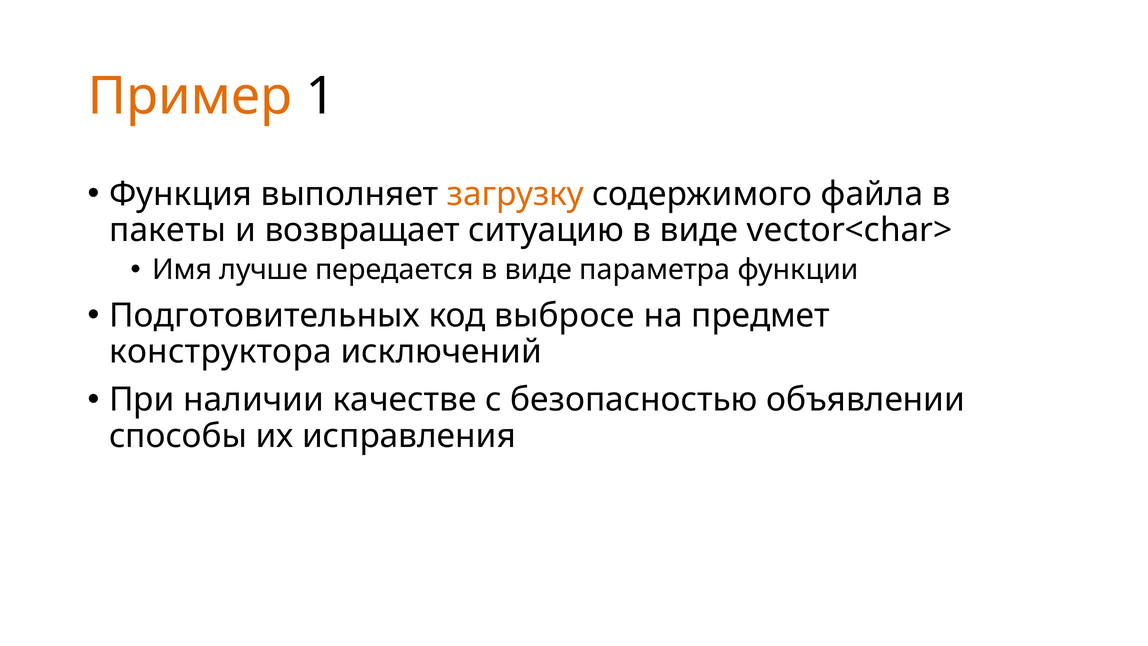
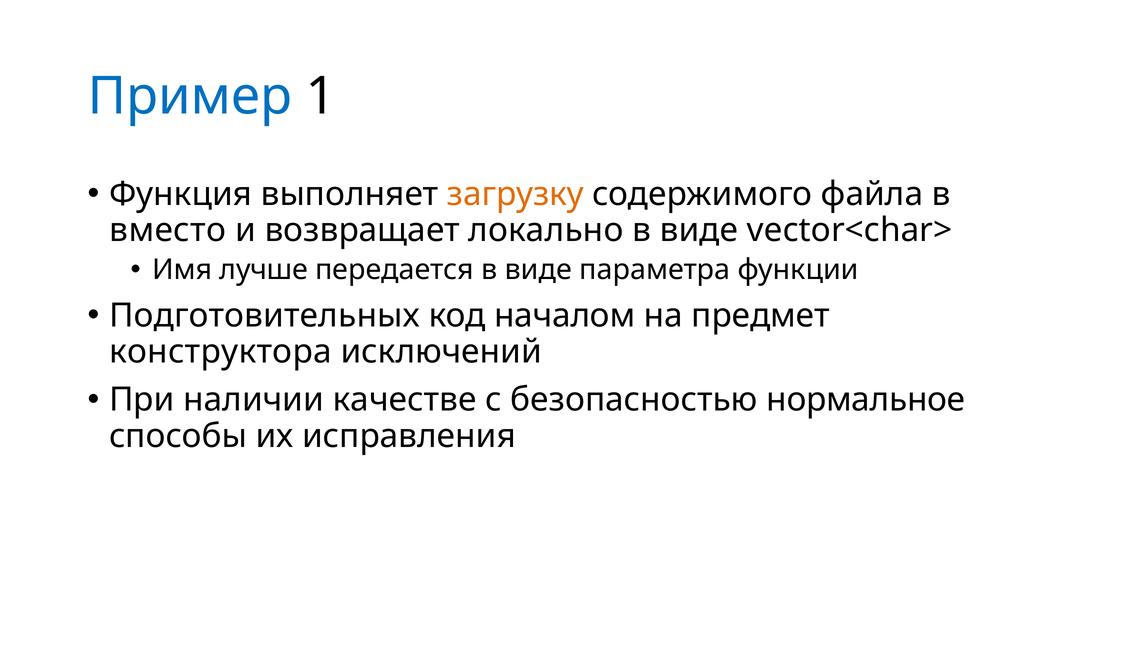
Пример colour: orange -> blue (190, 96)
пакеты: пакеты -> вместо (168, 230)
ситуацию: ситуацию -> локально (546, 230)
выбросе: выбросе -> началом (565, 315)
объявлении: объявлении -> нормальное (866, 400)
